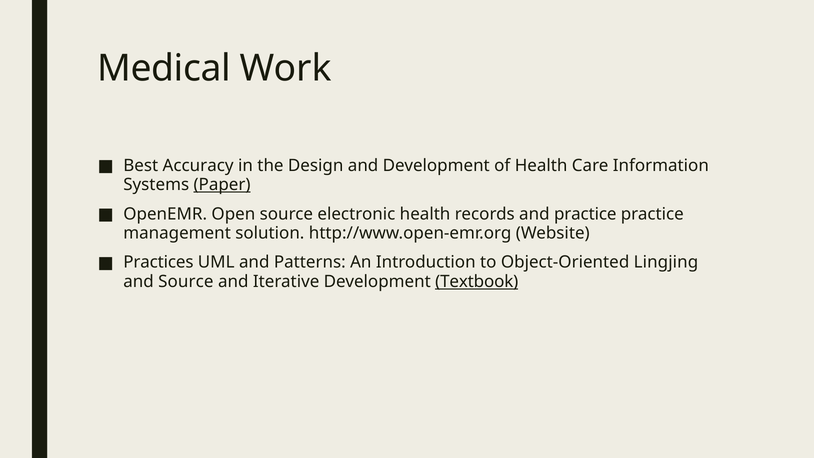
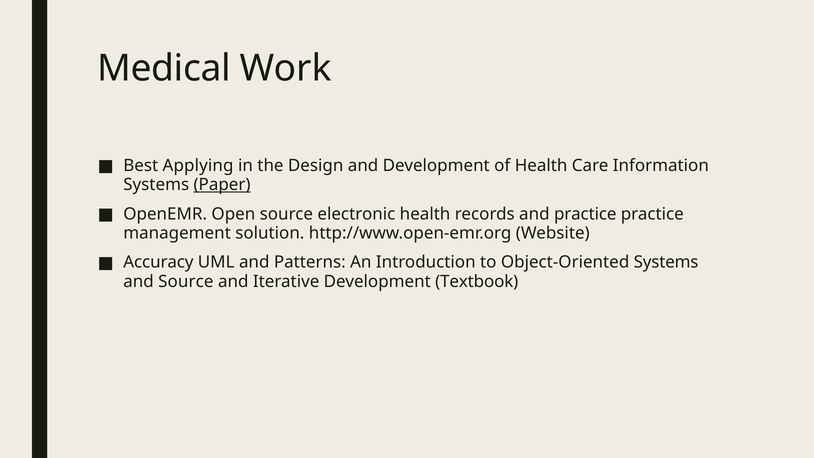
Accuracy: Accuracy -> Applying (198, 165)
Practices: Practices -> Accuracy (158, 262)
Object-Oriented Lingjing: Lingjing -> Systems (666, 262)
Textbook underline: present -> none (477, 281)
